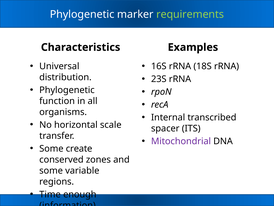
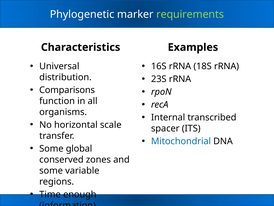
Phylogenetic: Phylogenetic -> Comparisons (67, 90)
Mitochondrial colour: purple -> blue (181, 141)
create: create -> global (79, 148)
